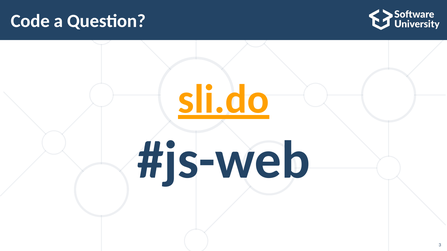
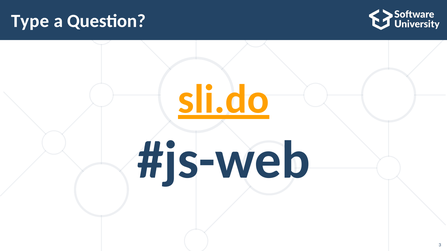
Code: Code -> Type (30, 21)
